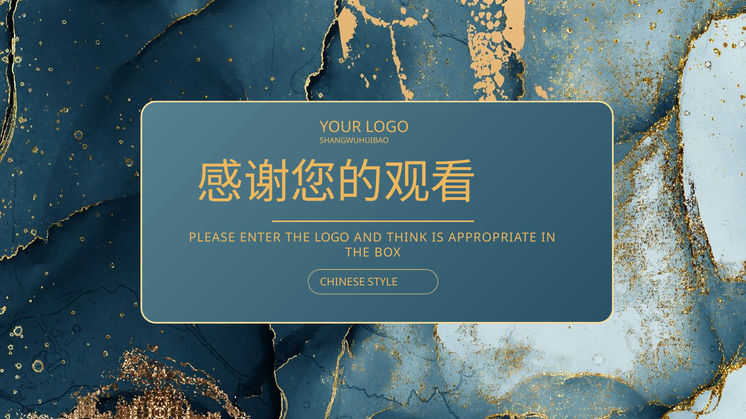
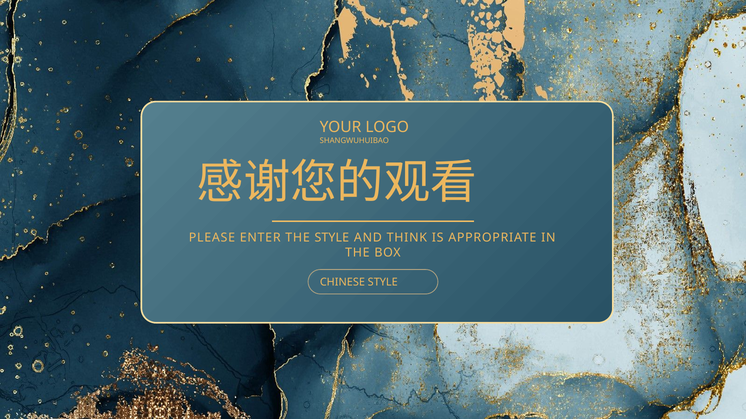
THE LOGO: LOGO -> STYLE (332, 238)
